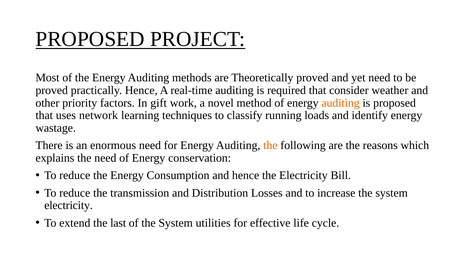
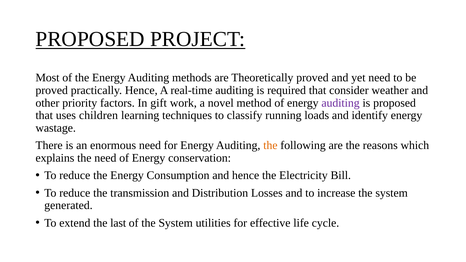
auditing colour: orange -> purple (341, 103)
network: network -> children (98, 115)
electricity: electricity -> generated (68, 206)
